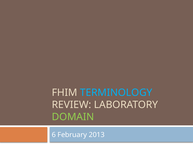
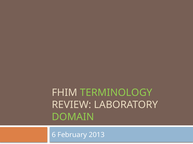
TERMINOLOGY colour: light blue -> light green (116, 93)
